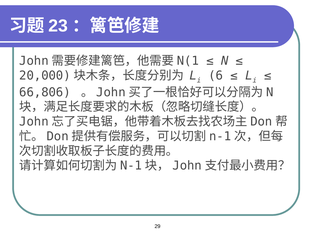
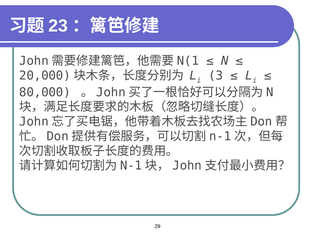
6: 6 -> 3 (216, 76)
66,806: 66,806 -> 80,000 (45, 92)
